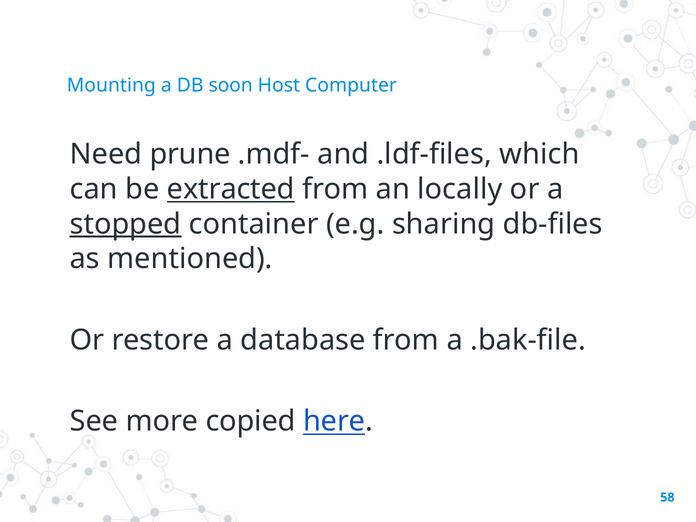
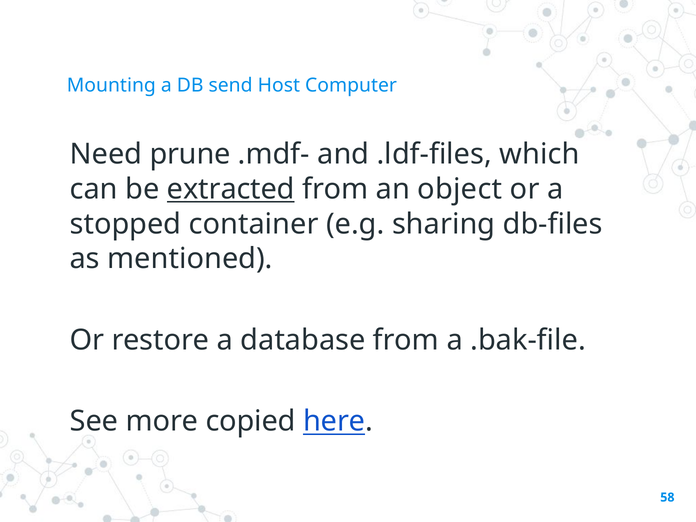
soon: soon -> send (231, 85)
locally: locally -> object (460, 189)
stopped underline: present -> none (126, 224)
